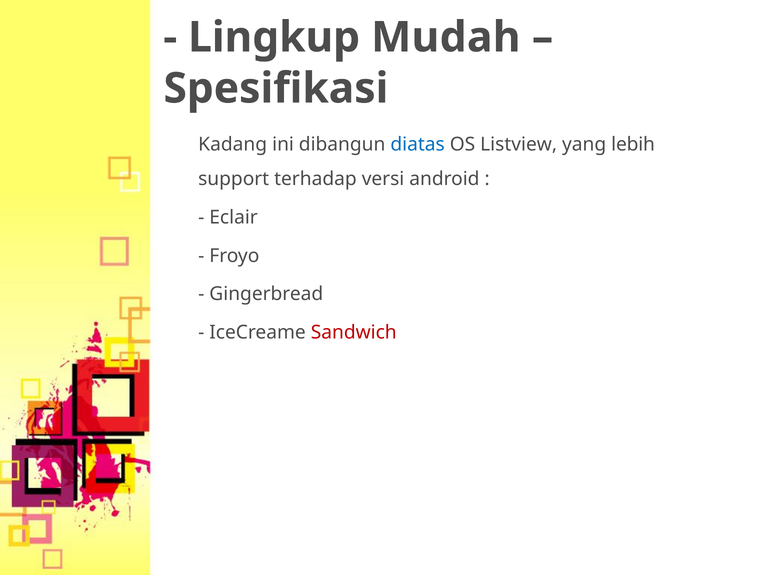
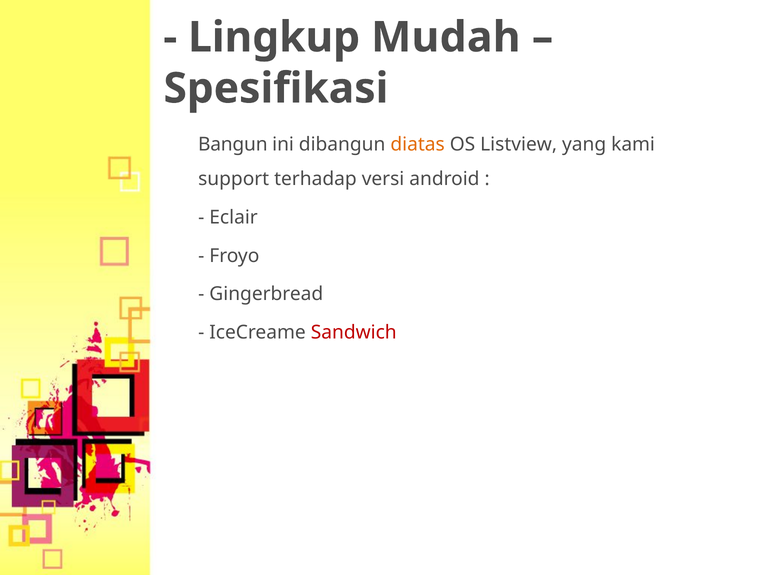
Kadang: Kadang -> Bangun (233, 145)
diatas colour: blue -> orange (418, 145)
lebih: lebih -> kami (633, 145)
